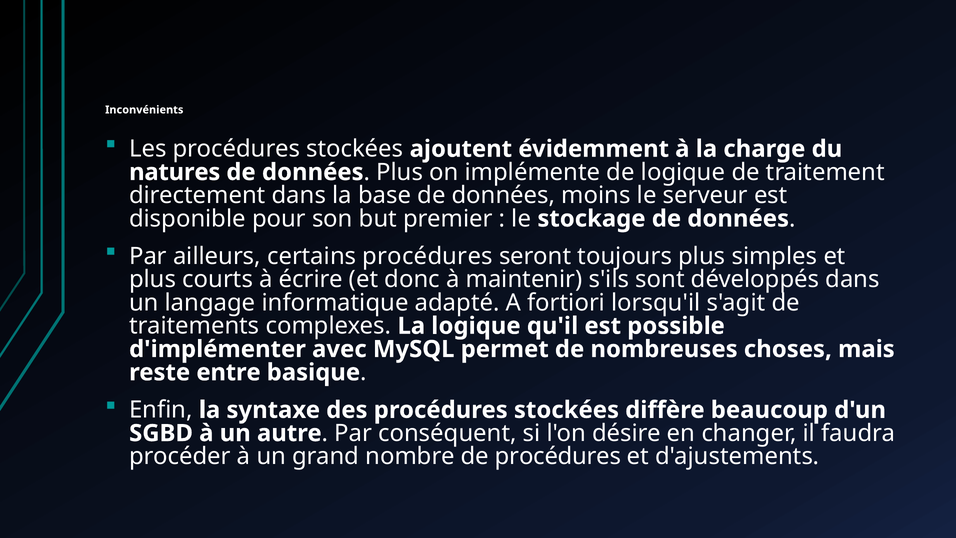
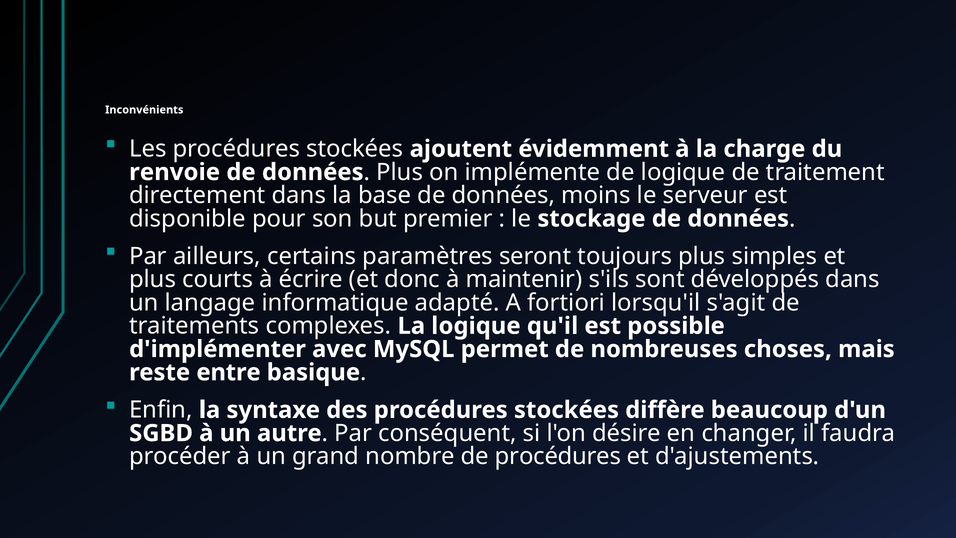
natures: natures -> renvoie (175, 172)
certains procédures: procédures -> paramètres (428, 256)
